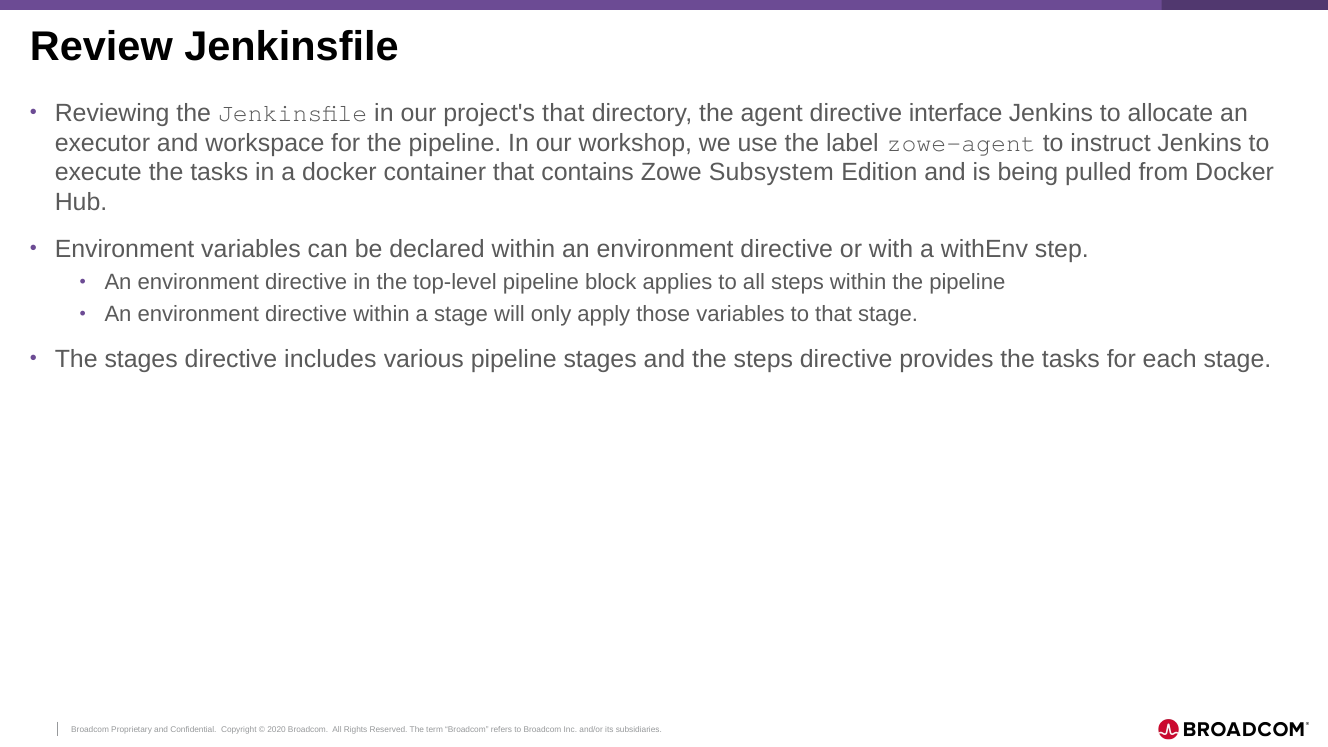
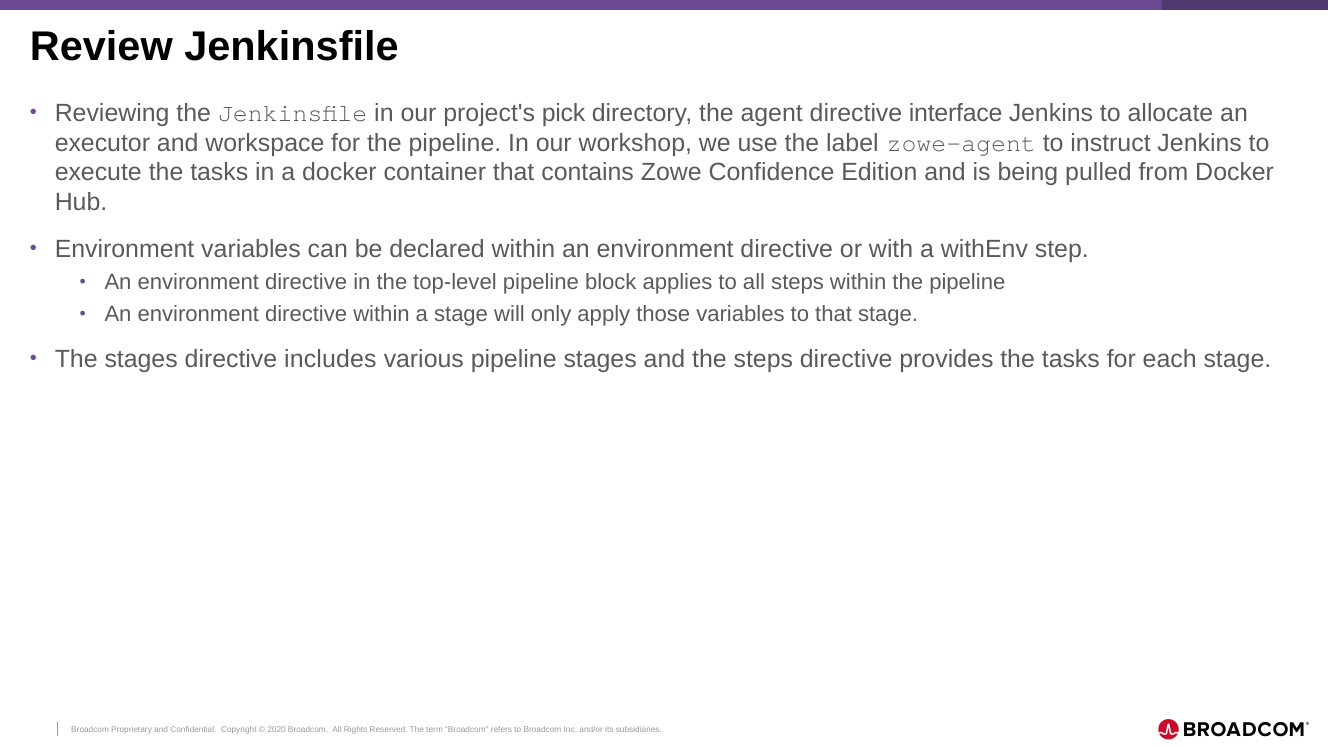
project's that: that -> pick (564, 113)
Subsystem: Subsystem -> Confidence (771, 173)
